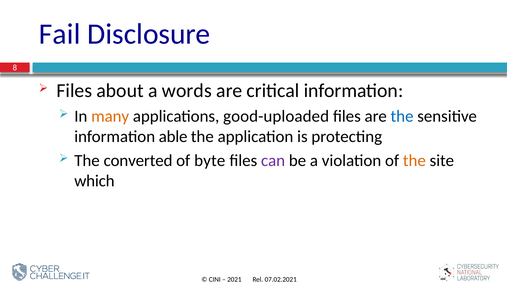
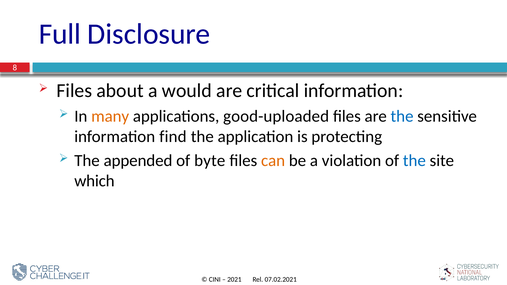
Fail: Fail -> Full (60, 34)
words: words -> would (187, 91)
able: able -> find (173, 137)
converted: converted -> appended (138, 161)
can colour: purple -> orange (273, 161)
the colour: orange -> blue (414, 161)
